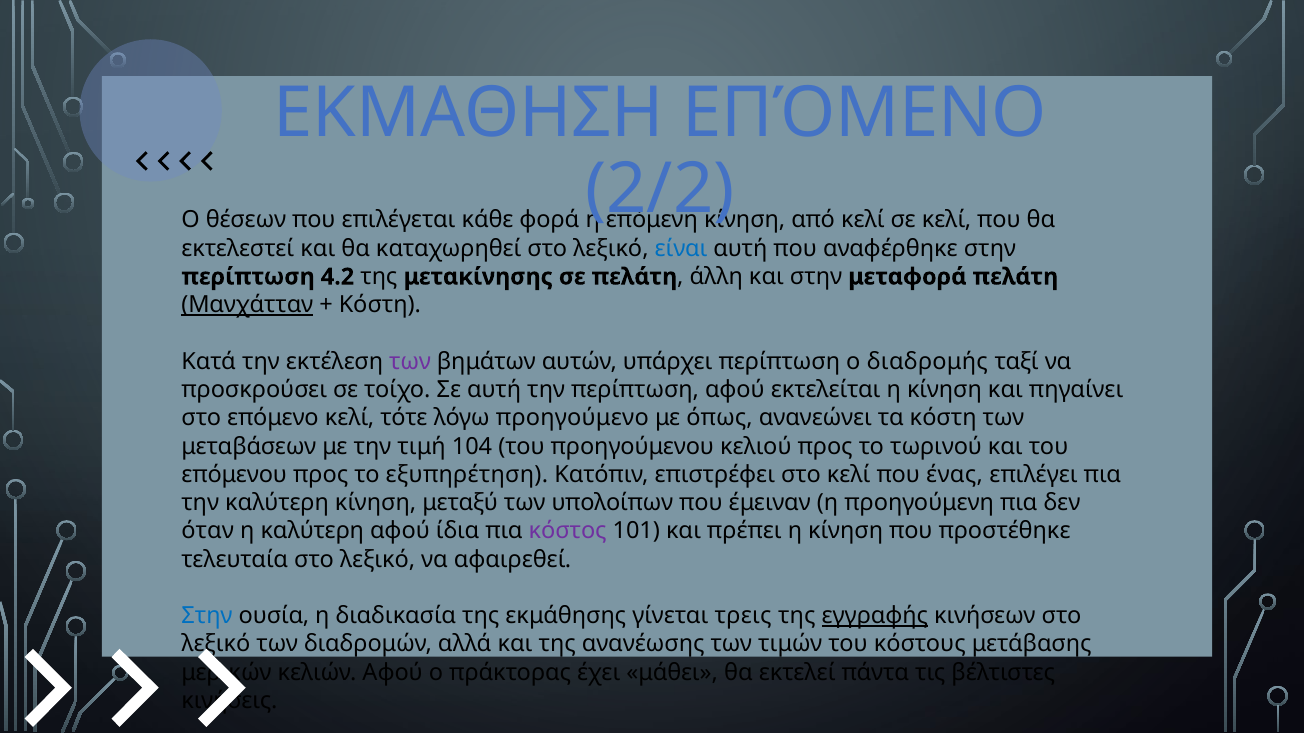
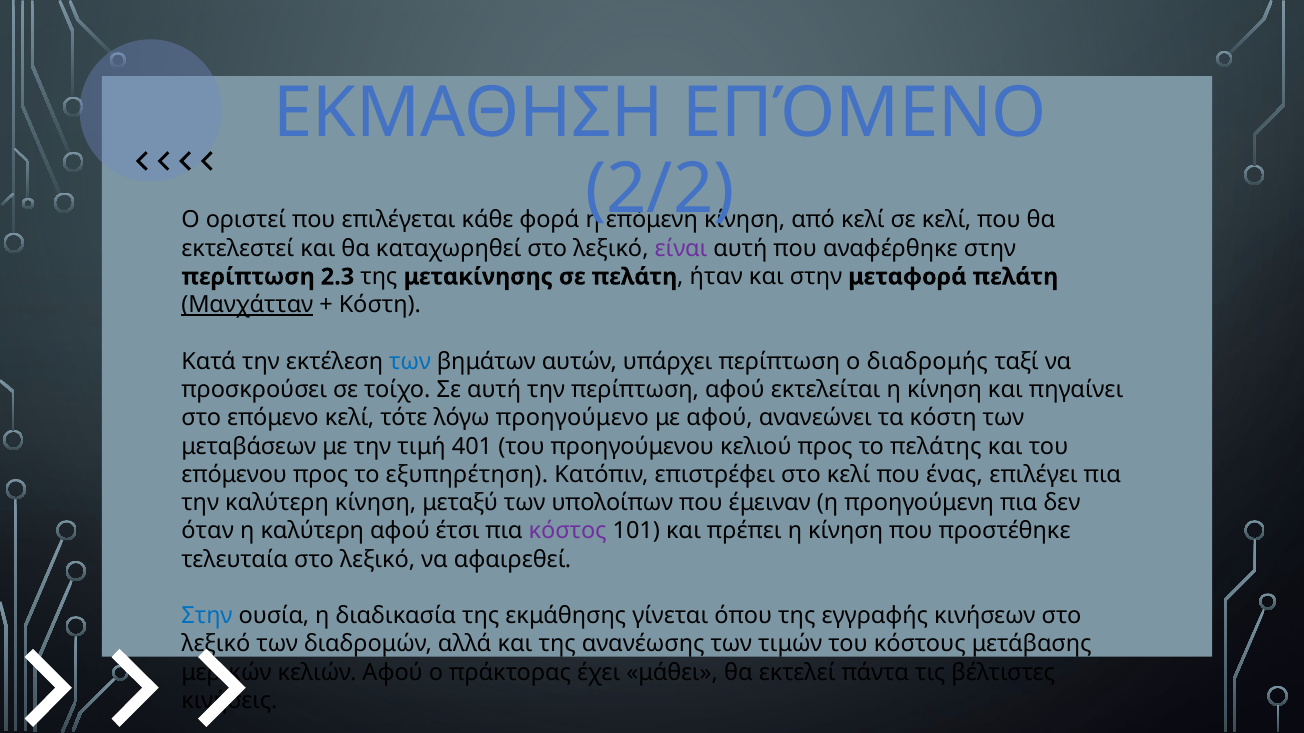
θέσεων: θέσεων -> οριστεί (246, 220)
είναι colour: blue -> purple (681, 249)
4.2: 4.2 -> 2.3 (338, 277)
άλλη: άλλη -> ήταν (716, 277)
των colour: purple -> blue (410, 362)
με όπως: όπως -> αφού (720, 418)
104: 104 -> 401 (472, 447)
τωρινού: τωρινού -> πελάτης (936, 447)
ίδια: ίδια -> έτσι (458, 532)
τρεις: τρεις -> όπου (743, 616)
εγγραφής underline: present -> none (875, 616)
